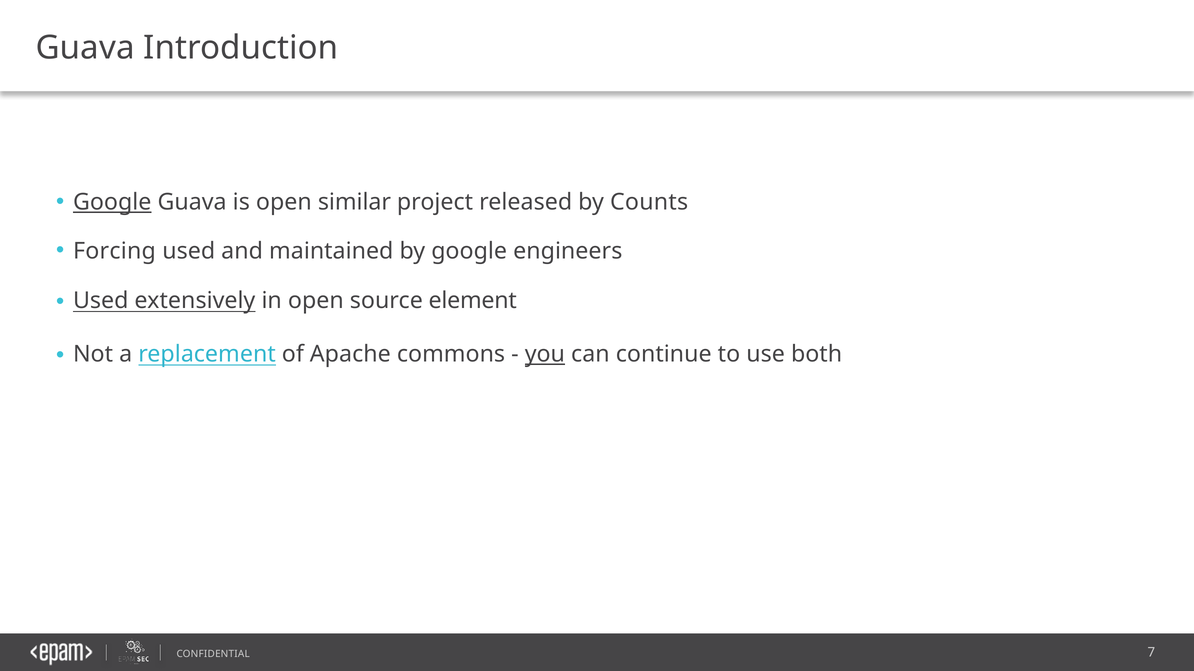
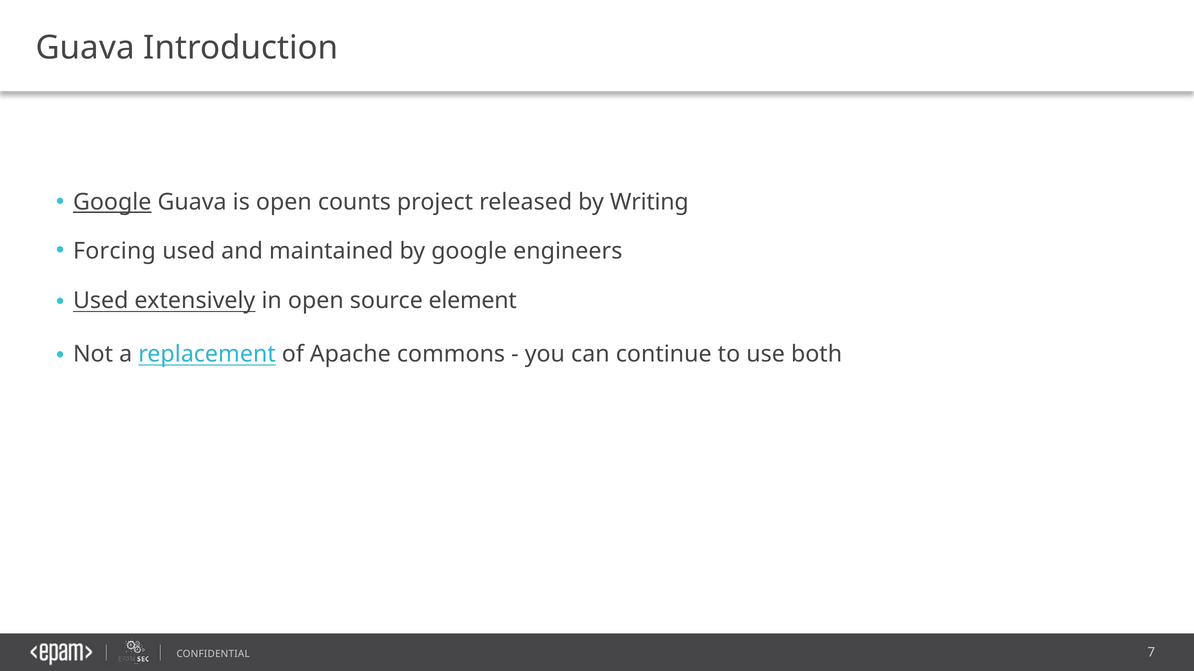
similar: similar -> counts (354, 202)
Counts: Counts -> Writing (649, 202)
you underline: present -> none (545, 355)
